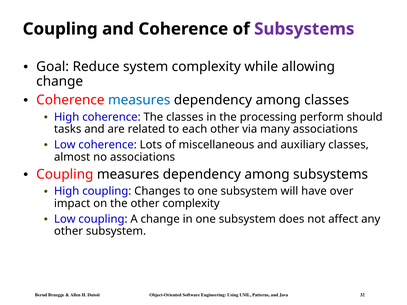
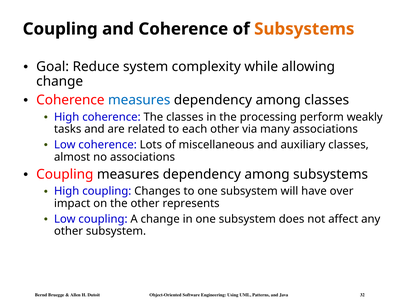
Subsystems colour: purple -> orange (304, 29)
should: should -> weakly (365, 117)
other complexity: complexity -> represents (191, 204)
